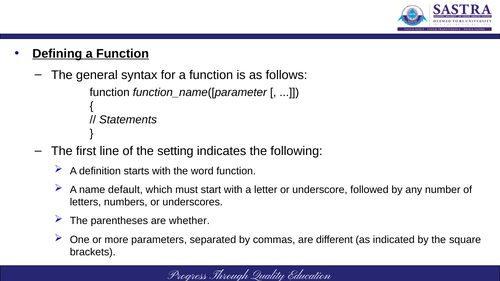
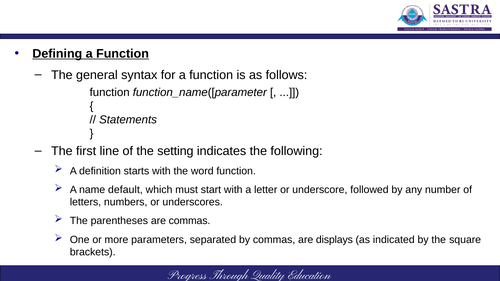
are whether: whether -> commas (190, 221)
different: different -> displays (334, 240)
